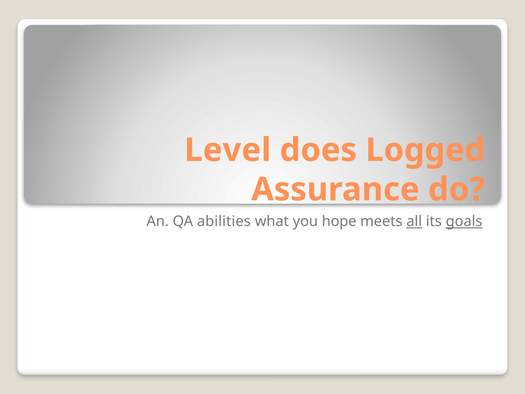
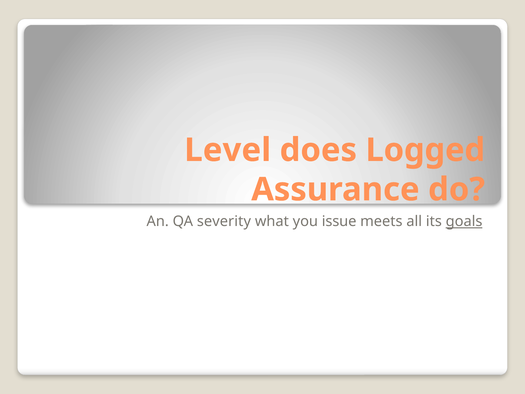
abilities: abilities -> severity (224, 221)
hope: hope -> issue (339, 221)
all underline: present -> none (414, 221)
